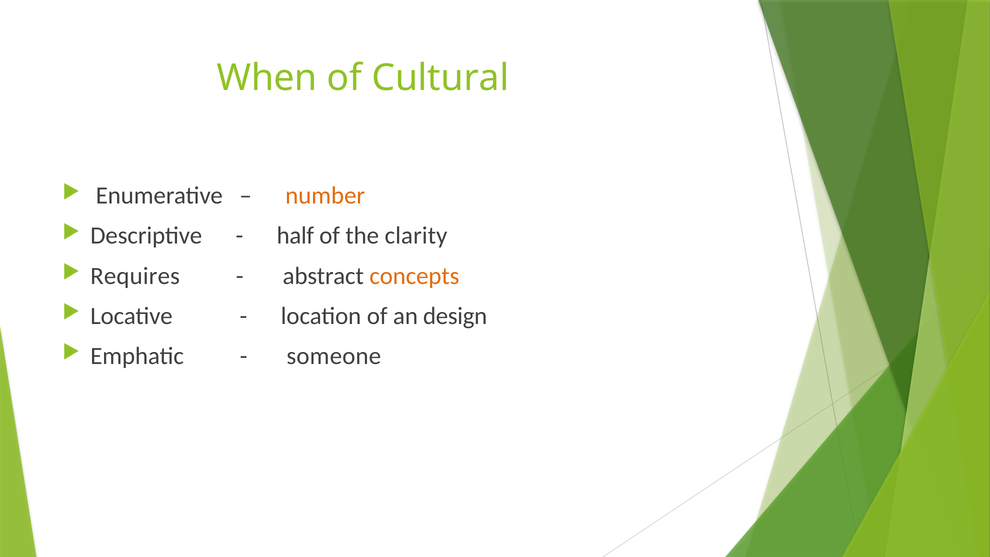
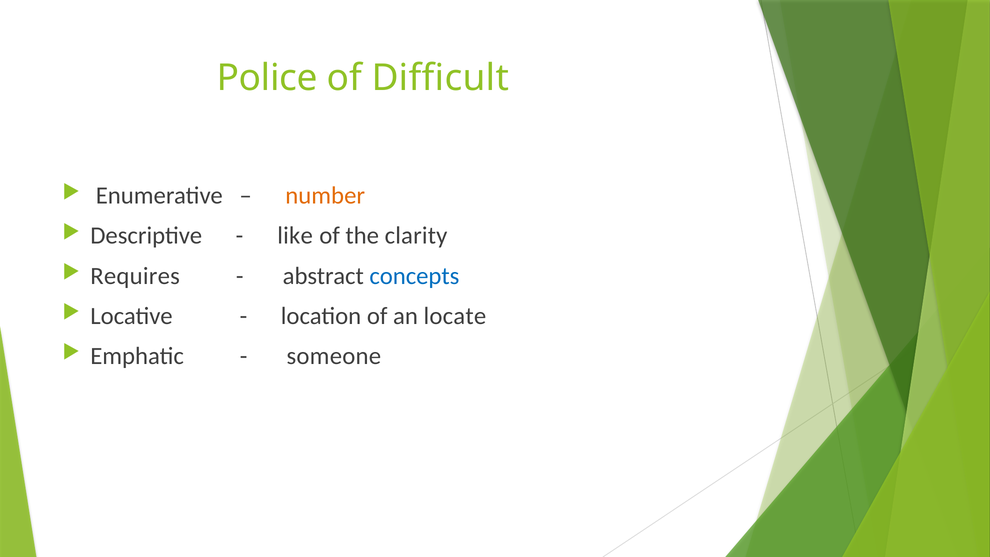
When: When -> Police (267, 78)
Cultural: Cultural -> Difficult (440, 78)
half: half -> like (295, 236)
concepts colour: orange -> blue (414, 276)
design: design -> locate (455, 316)
